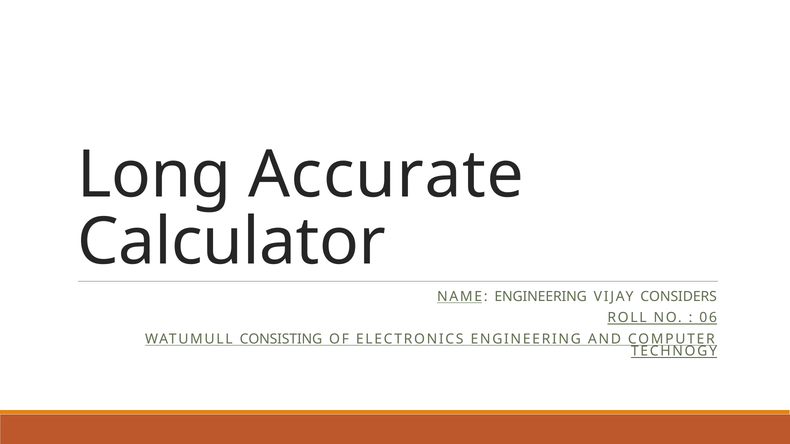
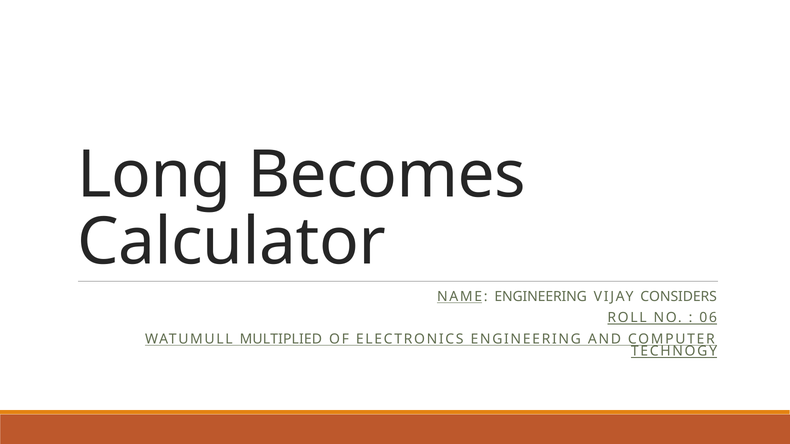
Accurate: Accurate -> Becomes (387, 175)
CONSISTING: CONSISTING -> MULTIPLIED (281, 339)
